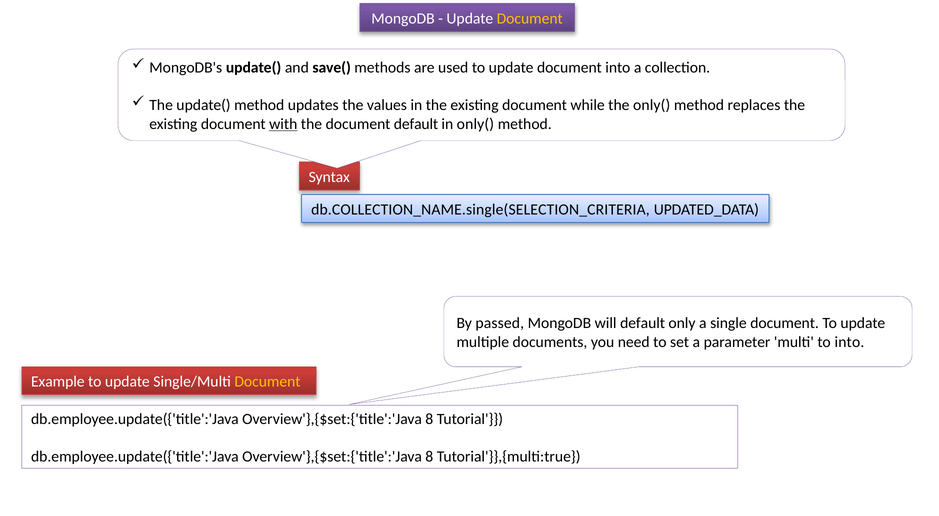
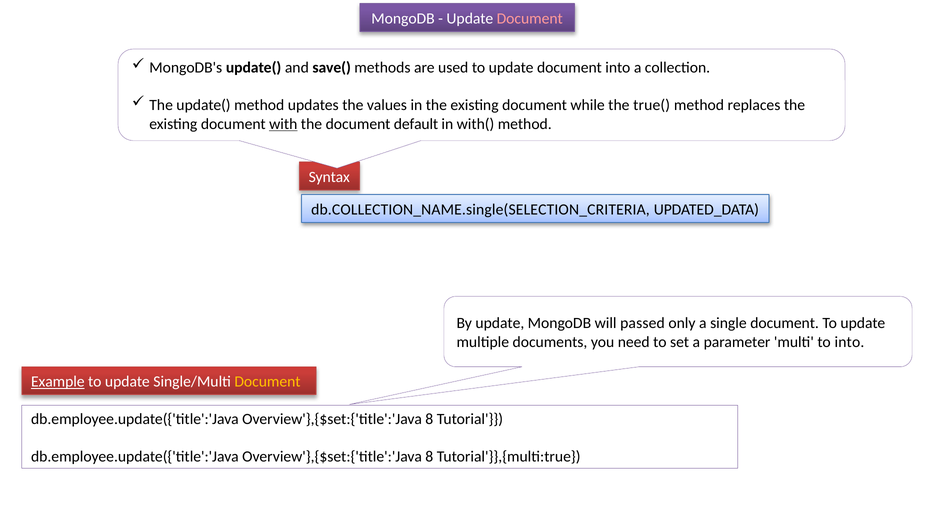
Document colour: yellow -> pink (530, 19)
the only(: only( -> true( (652, 105)
in only(: only( -> with( (476, 124)
By passed: passed -> update (500, 324)
will default: default -> passed (642, 324)
Example underline: none -> present (58, 382)
